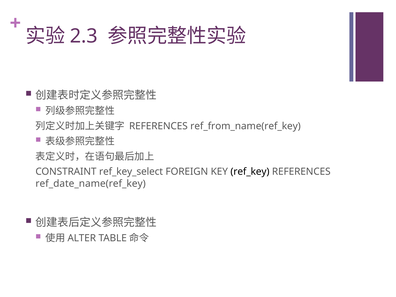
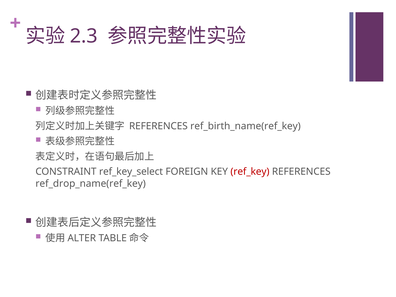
ref_from_name(ref_key: ref_from_name(ref_key -> ref_birth_name(ref_key (245, 126)
ref_key colour: black -> red (250, 172)
ref_date_name(ref_key: ref_date_name(ref_key -> ref_drop_name(ref_key (91, 184)
